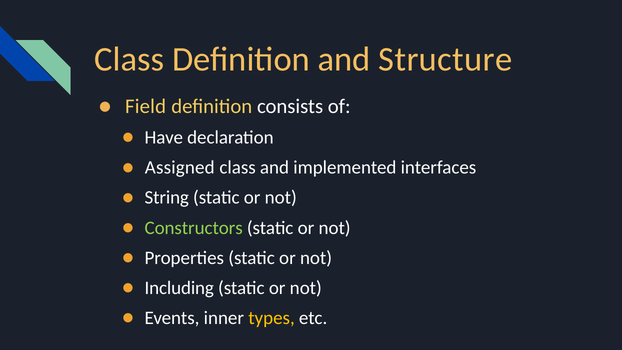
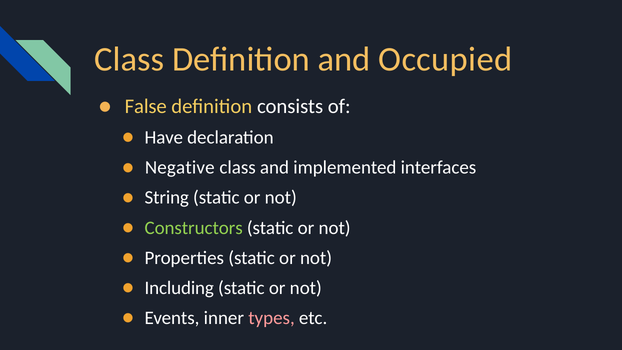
Structure: Structure -> Occupied (445, 59)
Field: Field -> False (146, 106)
Assigned: Assigned -> Negative (180, 168)
types colour: yellow -> pink (272, 318)
